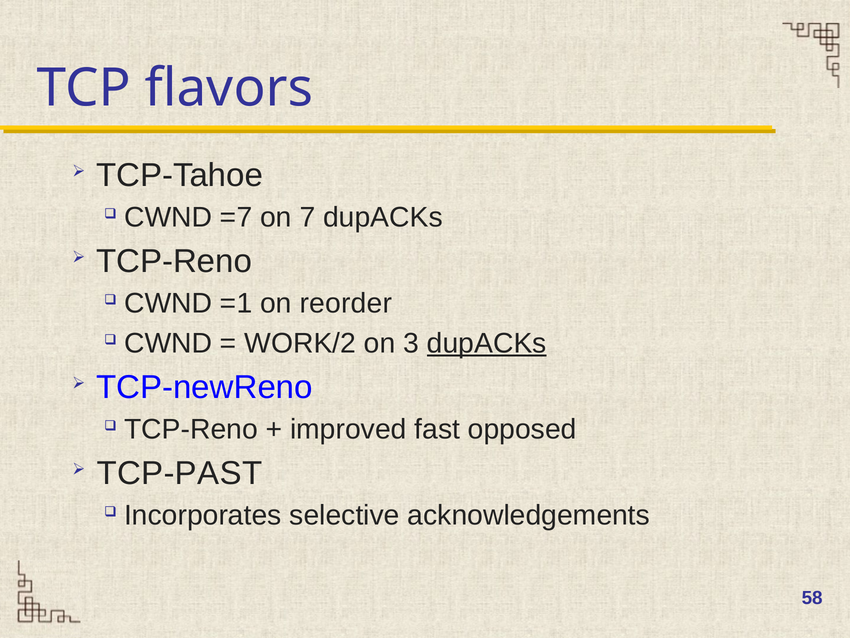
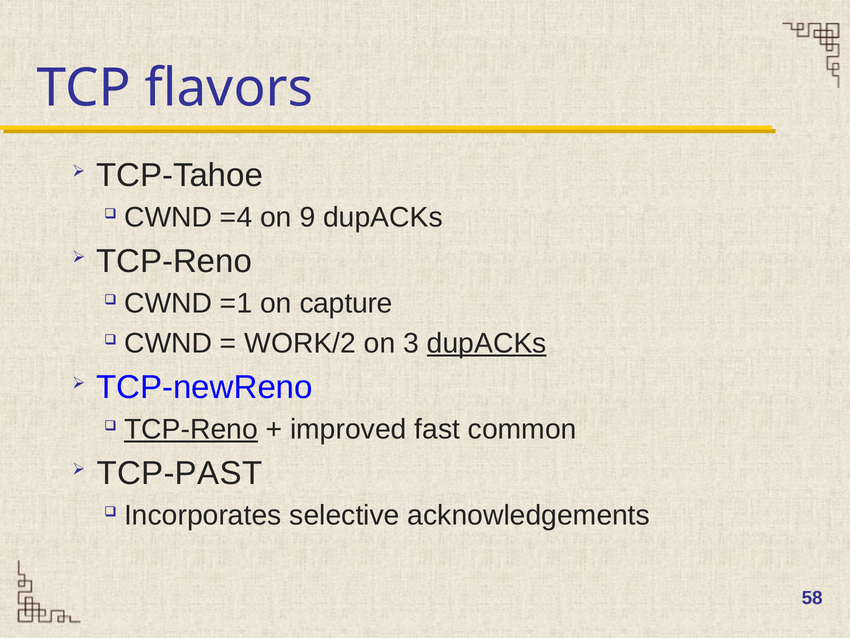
=7: =7 -> =4 (236, 217)
7: 7 -> 9 (307, 217)
reorder: reorder -> capture (346, 303)
TCP-Reno underline: none -> present (191, 429)
opposed: opposed -> common (522, 429)
